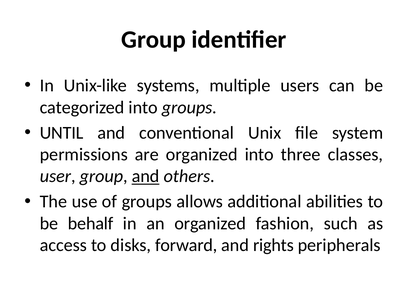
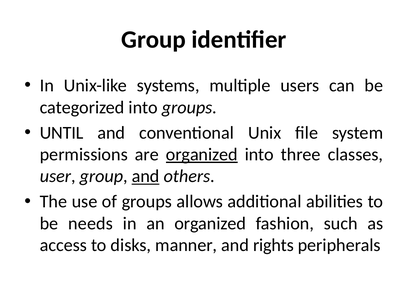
organized underline: none -> present (202, 155)
behalf: behalf -> needs (91, 223)
forward: forward -> manner (186, 245)
